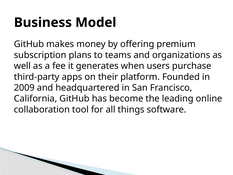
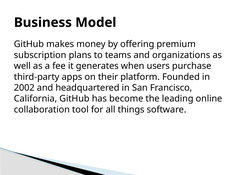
2009: 2009 -> 2002 (24, 88)
